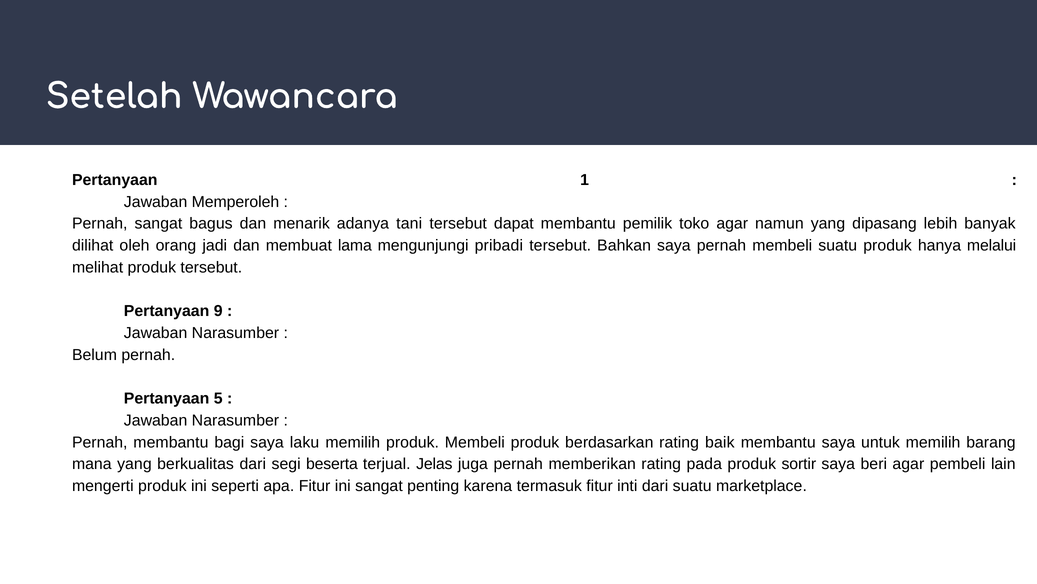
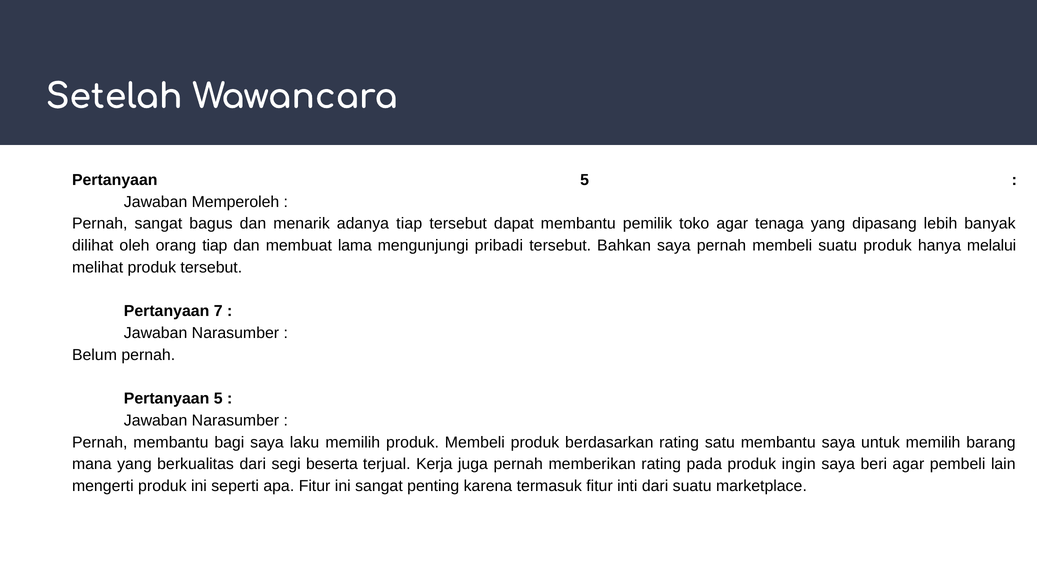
1: 1 -> 5 (585, 180)
adanya tani: tani -> tiap (409, 223)
namun: namun -> tenaga (779, 223)
orang jadi: jadi -> tiap (215, 245)
9: 9 -> 7 (218, 311)
baik: baik -> satu (720, 442)
Jelas: Jelas -> Kerja (434, 464)
sortir: sortir -> ingin (799, 464)
